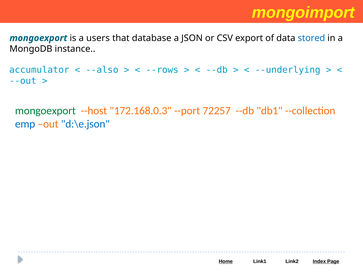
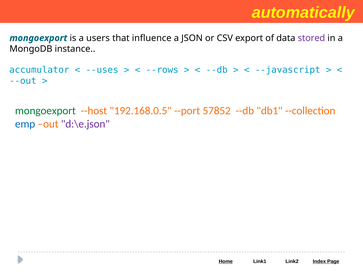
mongoimport: mongoimport -> automatically (303, 13)
database: database -> influence (152, 38)
stored colour: blue -> purple (311, 38)
--also: --also -> --uses (102, 70)
--underlying: --underlying -> --javascript (288, 70)
172.168.0.3: 172.168.0.3 -> 192.168.0.5 (141, 111)
72257: 72257 -> 57852 (217, 111)
d:\e.json colour: blue -> purple (85, 124)
